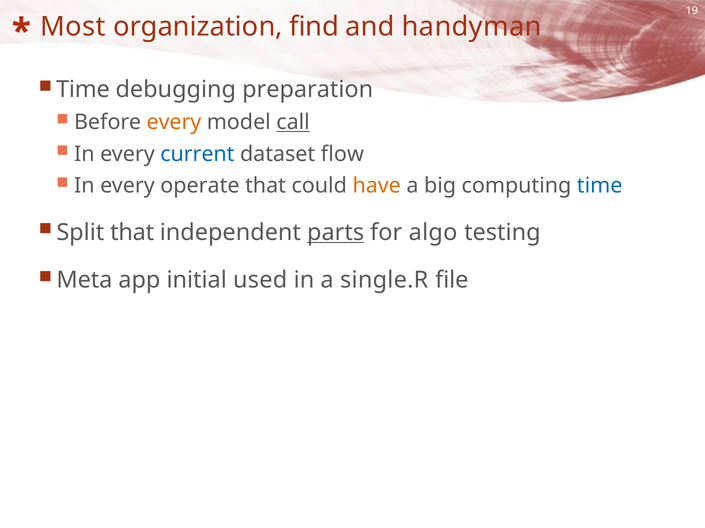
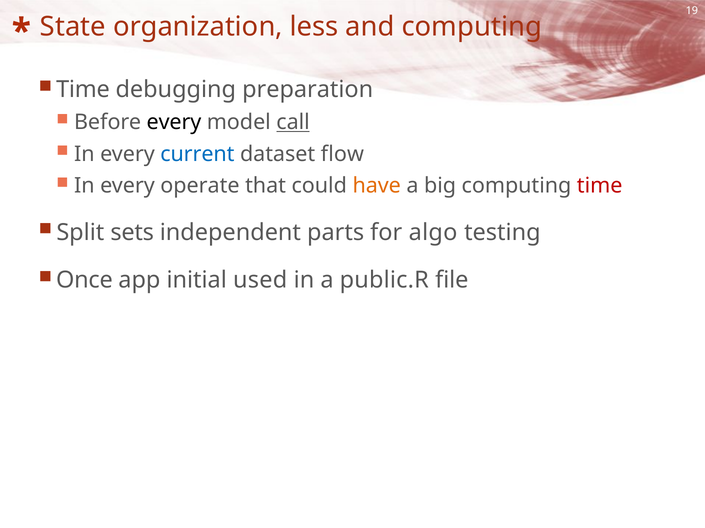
Most: Most -> State (73, 27)
find: find -> less (314, 27)
and handyman: handyman -> computing (472, 27)
every colour: orange -> black (174, 123)
time colour: blue -> red (600, 186)
Split that: that -> sets (132, 233)
parts underline: present -> none (336, 233)
Meta: Meta -> Once (84, 281)
single.R: single.R -> public.R (384, 281)
